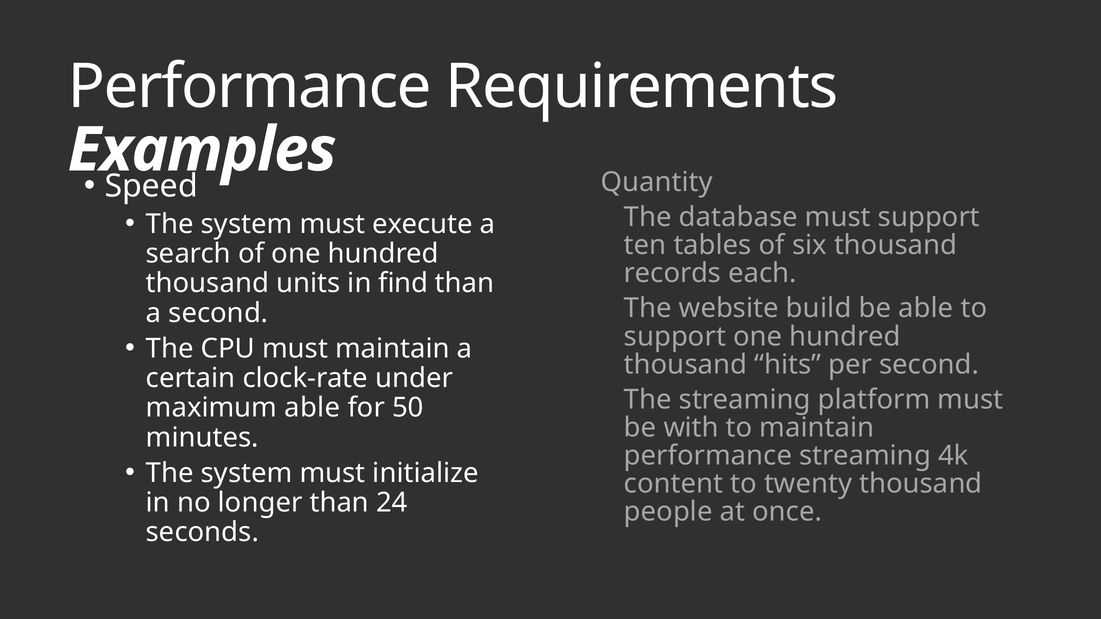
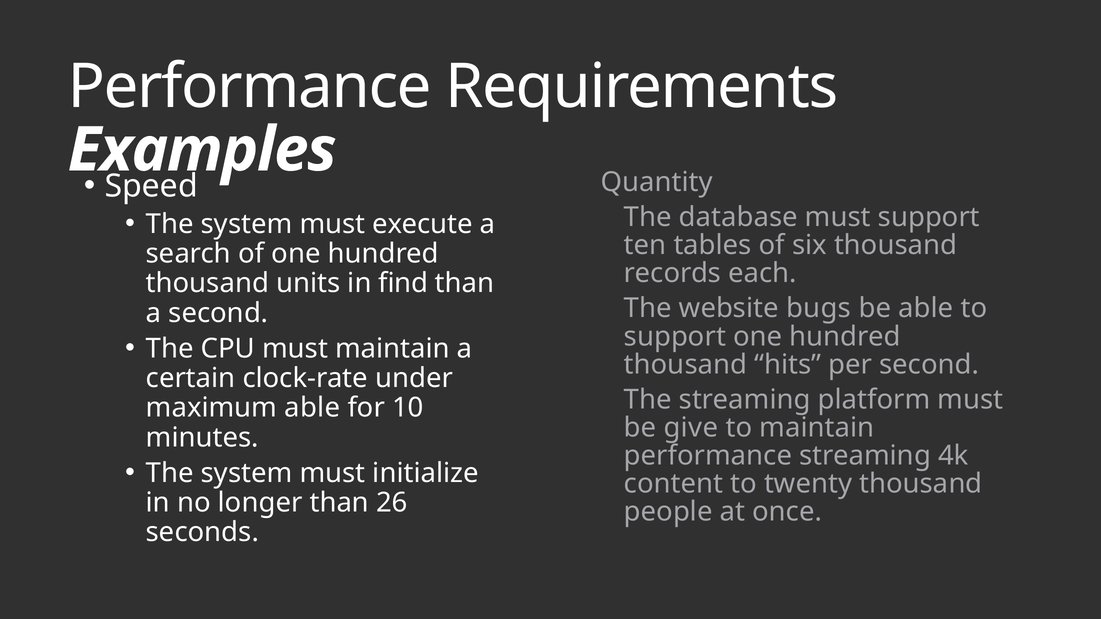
build: build -> bugs (819, 308)
50: 50 -> 10 (408, 408)
with: with -> give (691, 428)
24: 24 -> 26 (392, 503)
